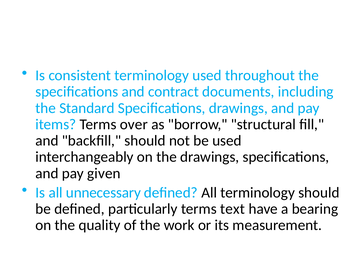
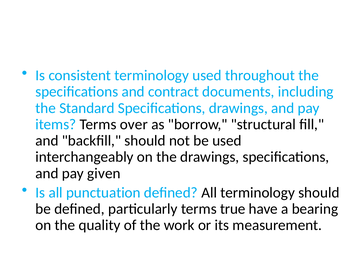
unnecessary: unnecessary -> punctuation (103, 193)
text: text -> true (233, 209)
